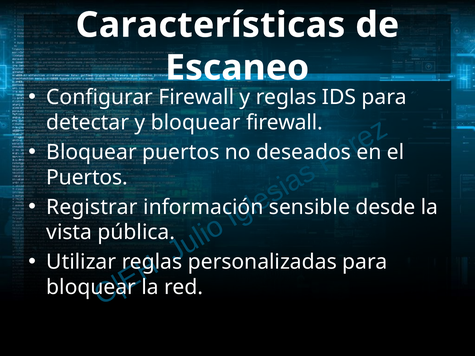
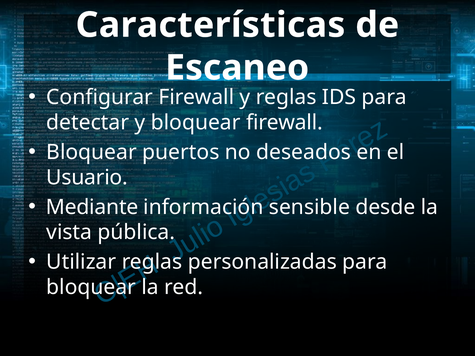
Puertos: Puertos -> Usuario (87, 178)
Registrar: Registrar -> Mediante (92, 207)
